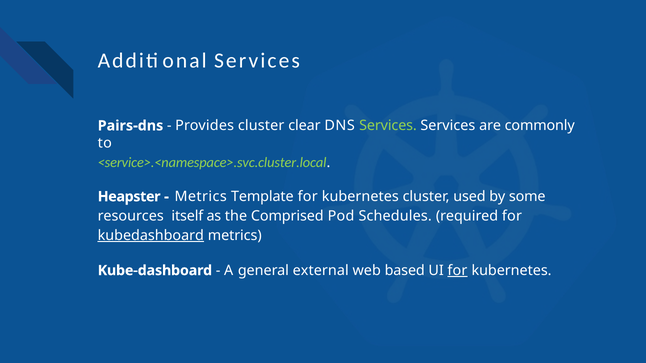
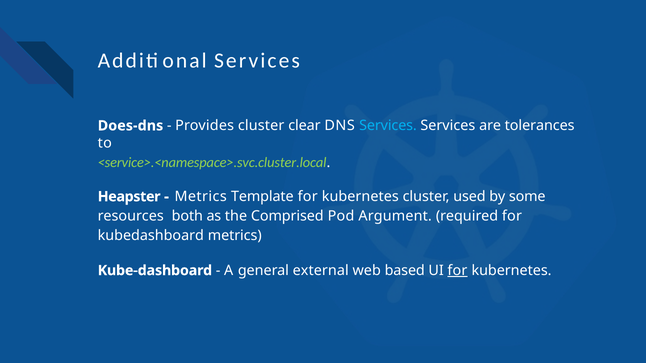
Pairs-dns: Pairs-dns -> Does-dns (130, 126)
Services colour: light green -> light blue (388, 126)
commonly: commonly -> tolerances (540, 126)
itself: itself -> both (187, 216)
Schedules: Schedules -> Argument (395, 216)
kubedashboard underline: present -> none (151, 236)
